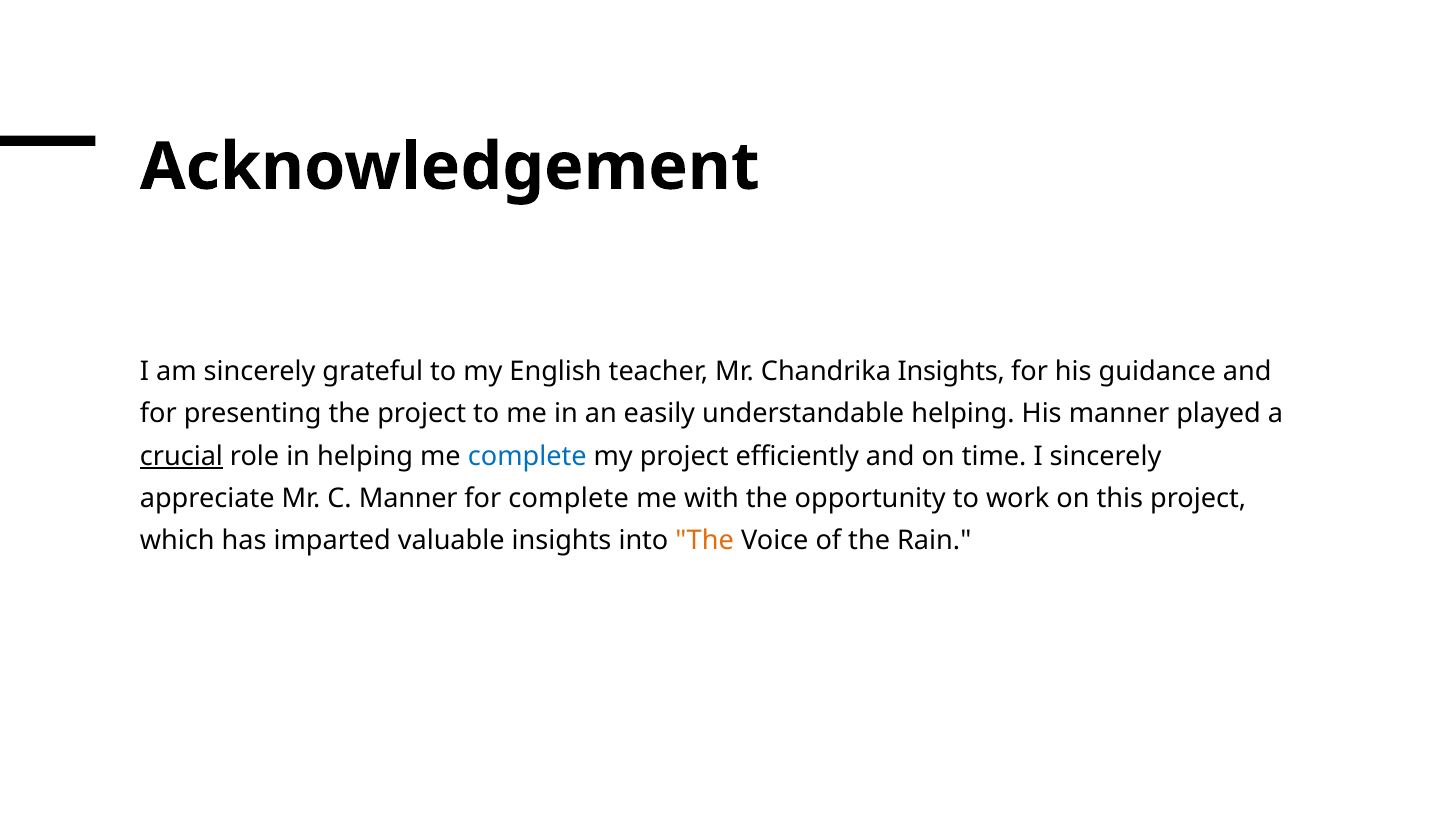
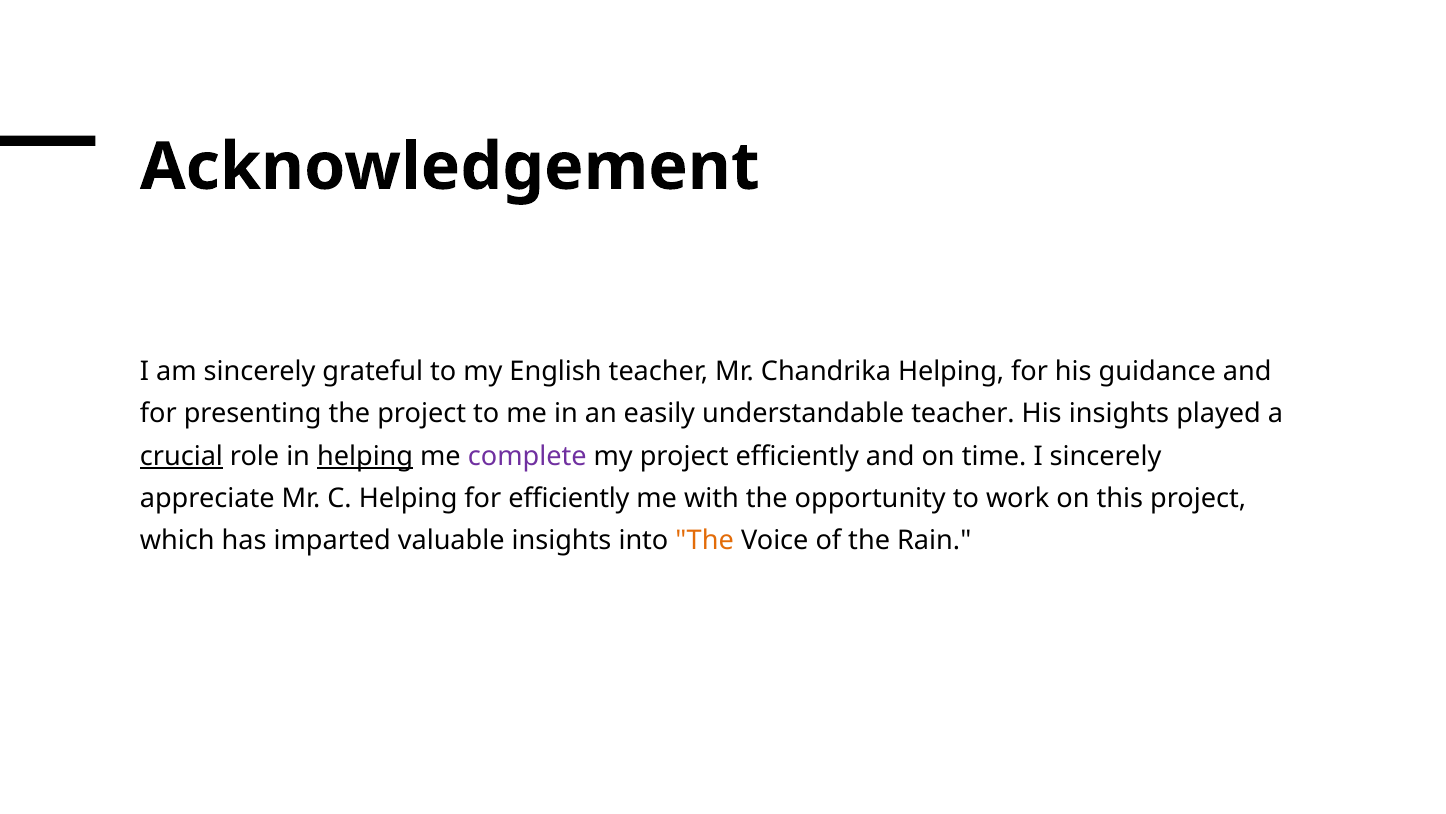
Chandrika Insights: Insights -> Helping (951, 371)
understandable helping: helping -> teacher (963, 413)
His manner: manner -> insights (1119, 413)
helping underline: none -> present (365, 456)
complete colour: blue -> purple (527, 456)
C Manner: Manner -> Helping (408, 498)
for complete: complete -> efficiently (569, 498)
